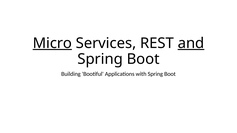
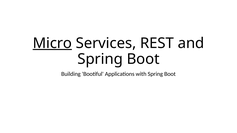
and underline: present -> none (191, 43)
